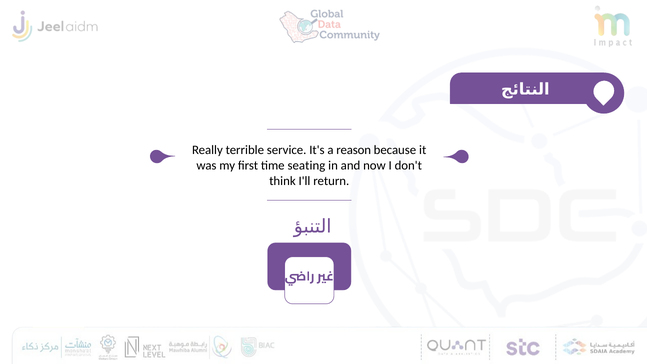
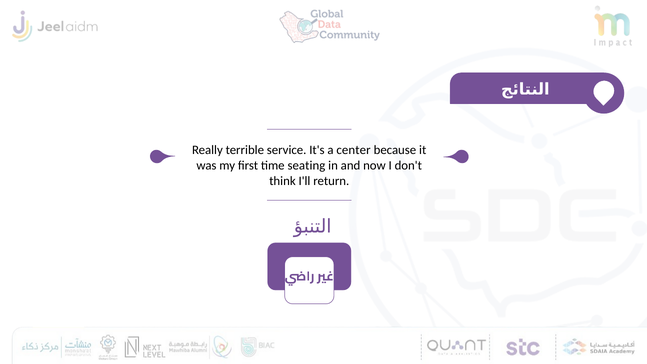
reason: reason -> center (354, 150)
